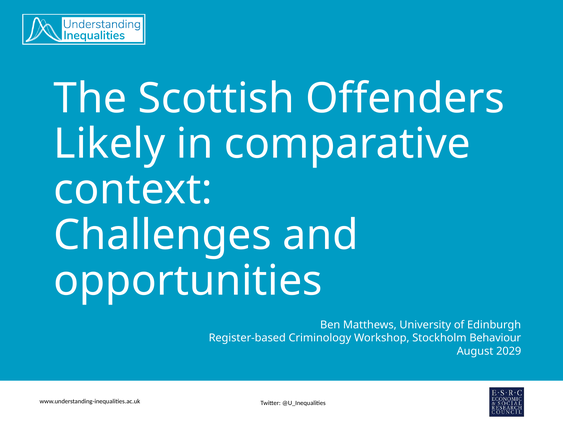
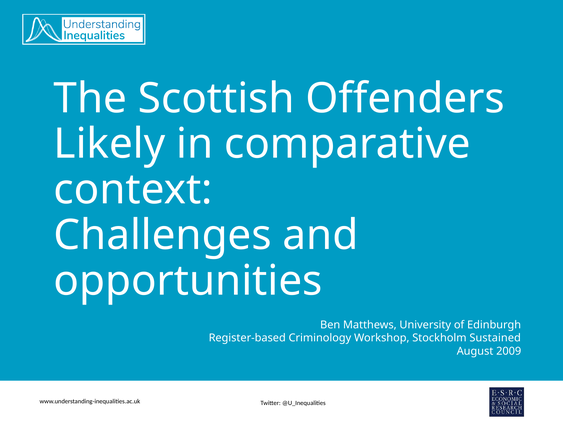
Behaviour: Behaviour -> Sustained (495, 338)
2029: 2029 -> 2009 (509, 351)
